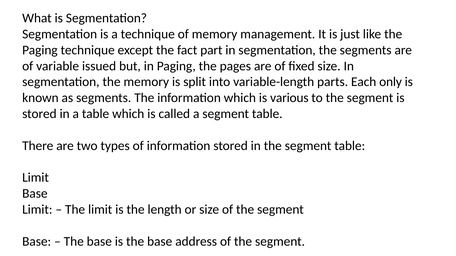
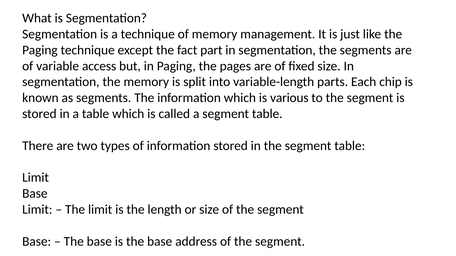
issued: issued -> access (99, 66)
only: only -> chip (391, 82)
